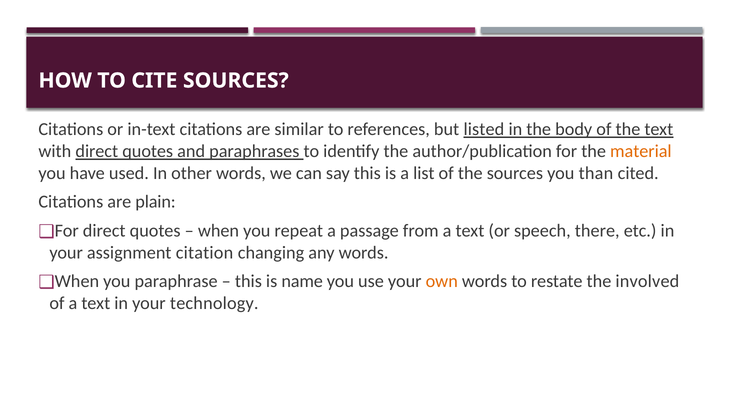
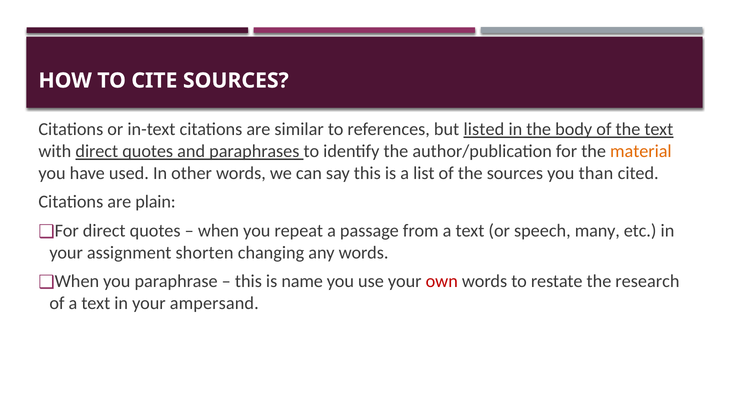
there: there -> many (597, 231)
citation: citation -> shorten (205, 253)
own colour: orange -> red (442, 281)
involved: involved -> research (647, 281)
technology: technology -> ampersand (214, 303)
